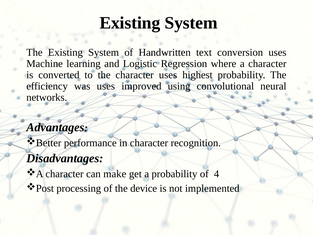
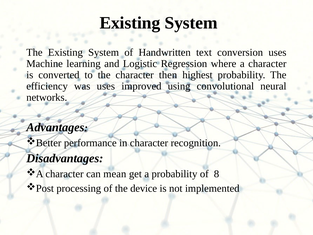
character uses: uses -> then (168, 75)
make: make -> mean (115, 174)
4: 4 -> 8 (216, 174)
